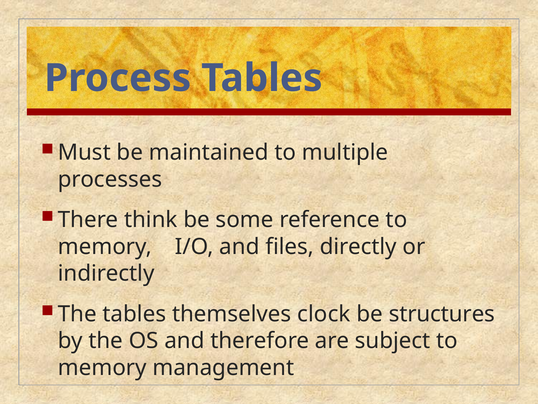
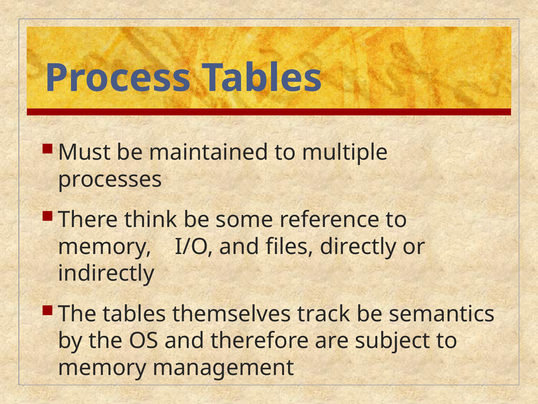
clock: clock -> track (324, 314)
structures: structures -> semantics (442, 314)
